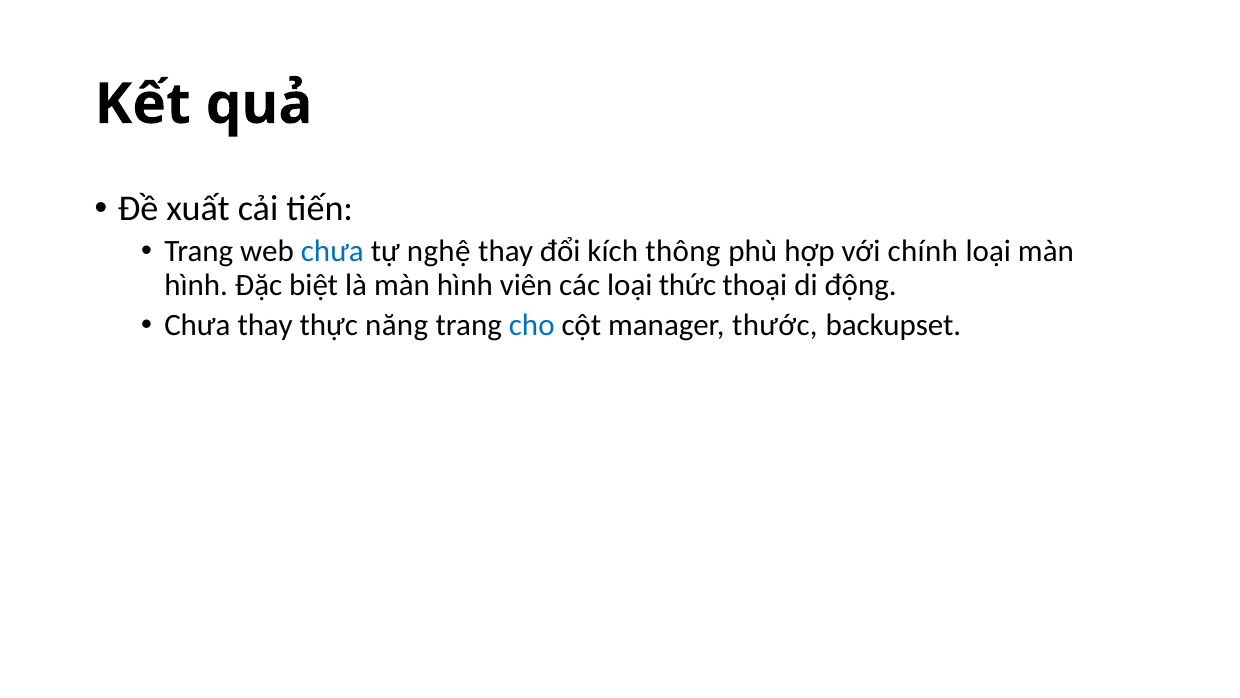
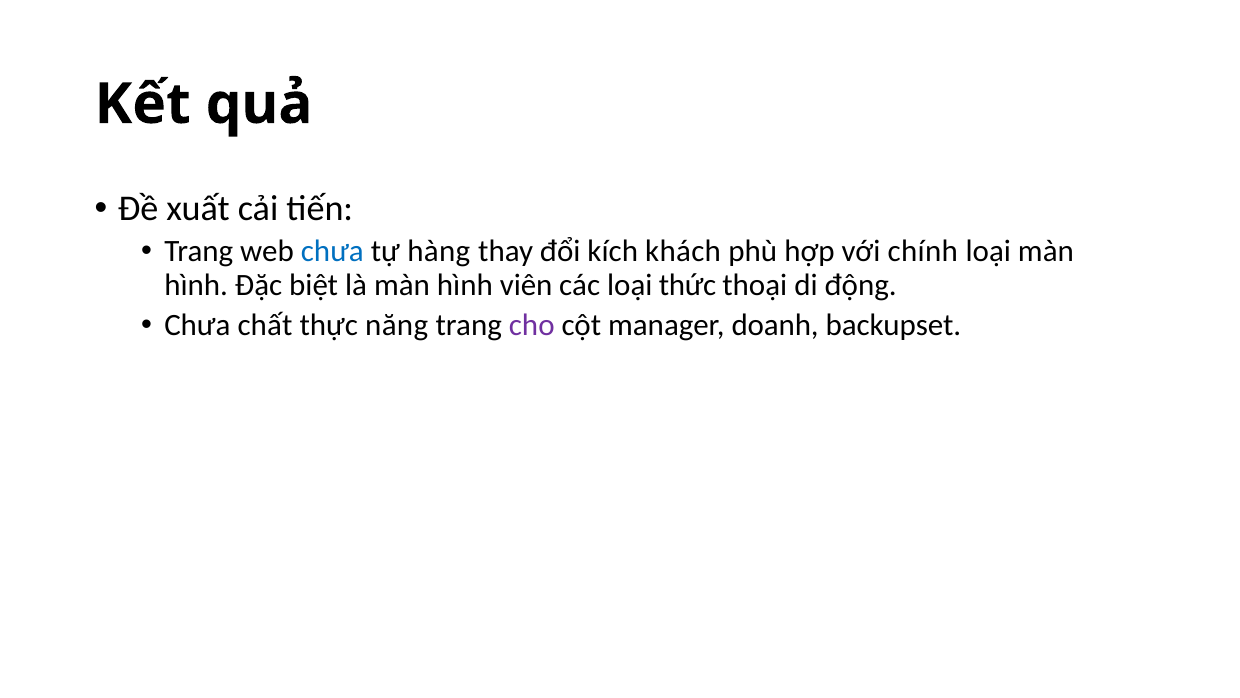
nghệ: nghệ -> hàng (439, 252)
thông: thông -> khách (683, 252)
Chưa thay: thay -> chất (265, 325)
cho colour: blue -> purple (532, 325)
thước: thước -> doanh (775, 325)
